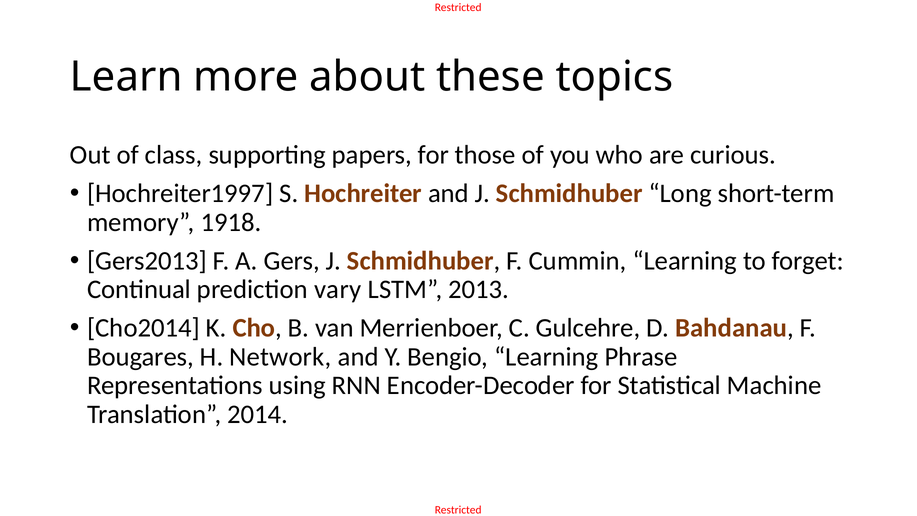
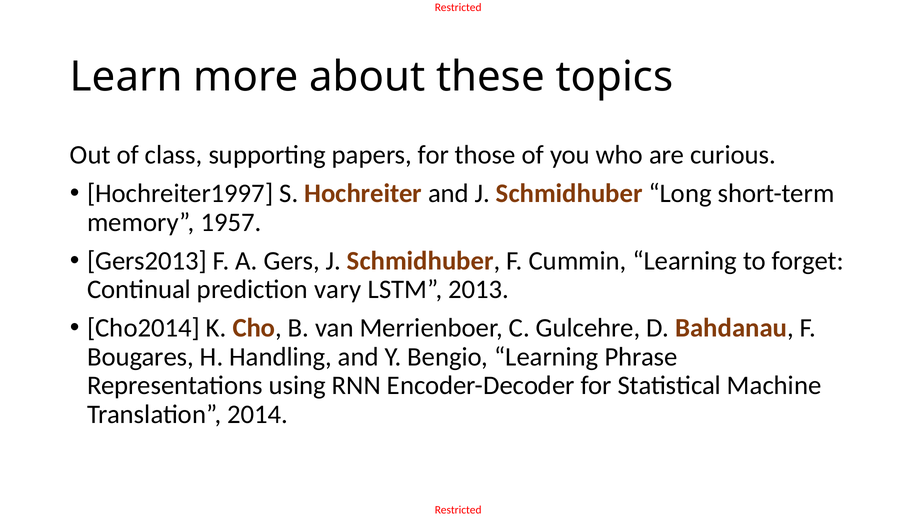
1918: 1918 -> 1957 (231, 222)
Network: Network -> Handling (281, 357)
